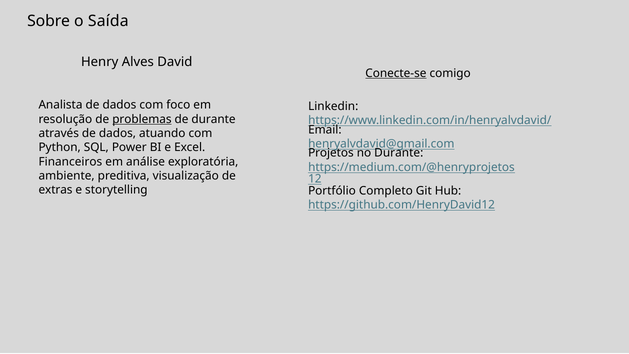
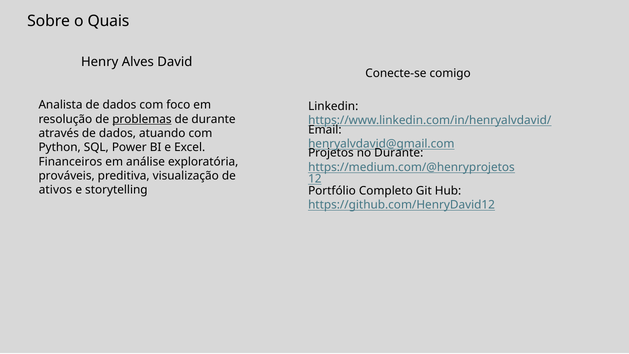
Saída: Saída -> Quais (108, 21)
Conecte-se underline: present -> none (396, 73)
ambiente: ambiente -> prováveis (67, 176)
extras: extras -> ativos (55, 190)
